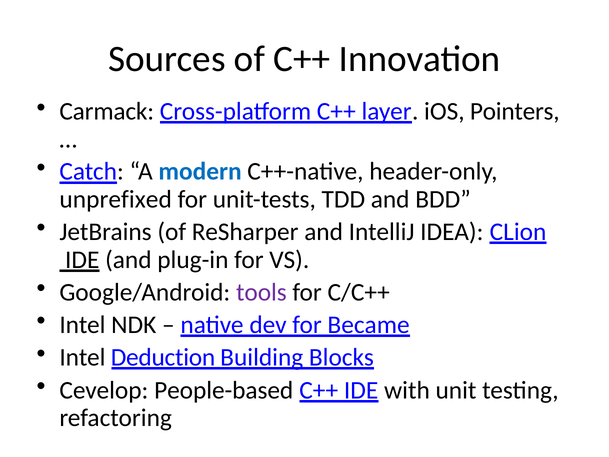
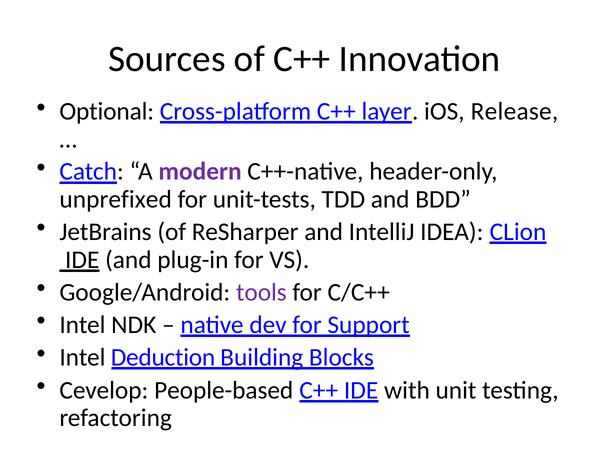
Carmack: Carmack -> Optional (107, 111)
Pointers: Pointers -> Release (514, 111)
modern colour: blue -> purple (200, 172)
Became: Became -> Support (369, 325)
